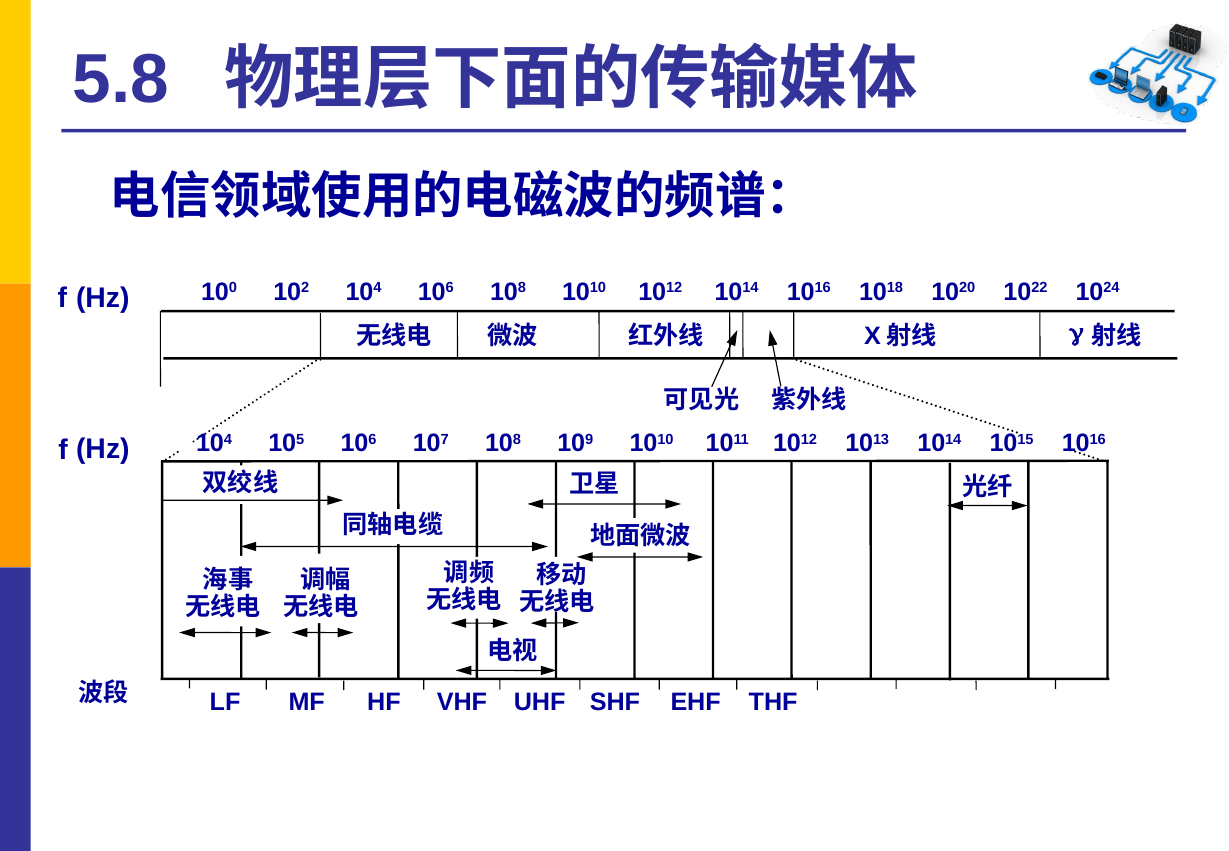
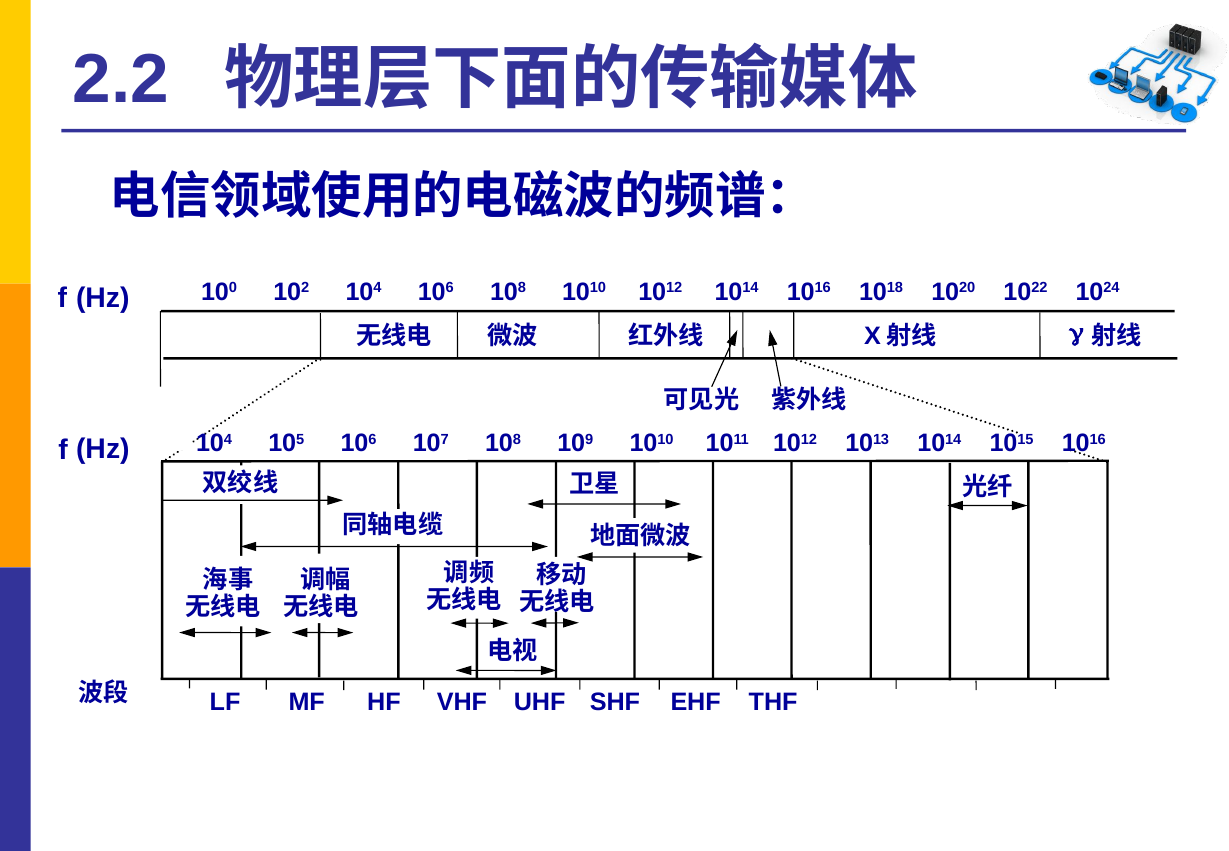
5.8: 5.8 -> 2.2 (121, 79)
